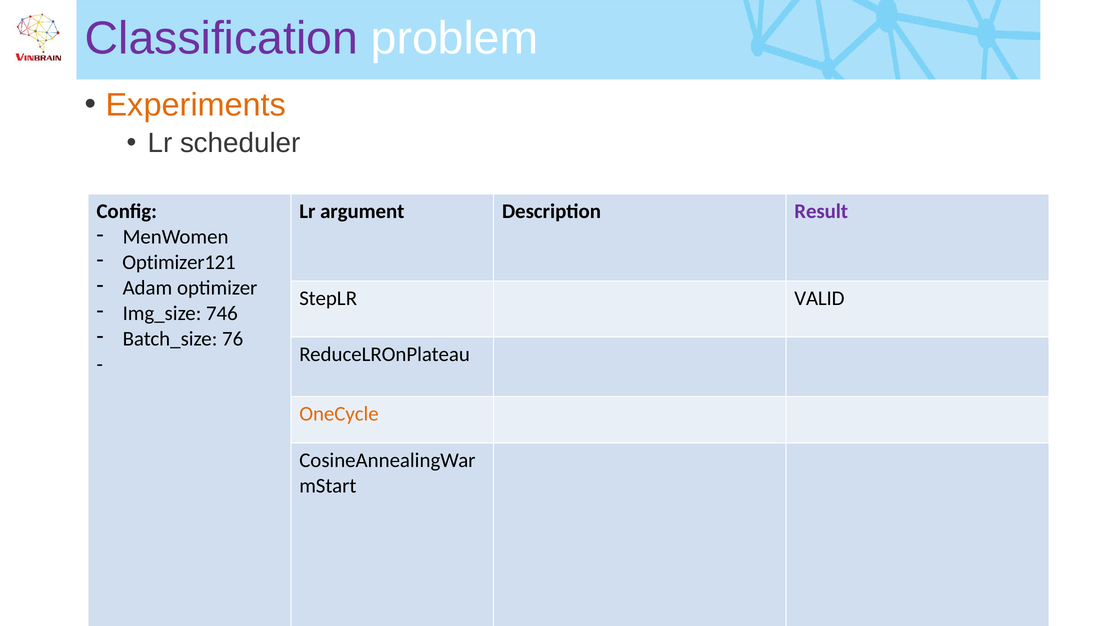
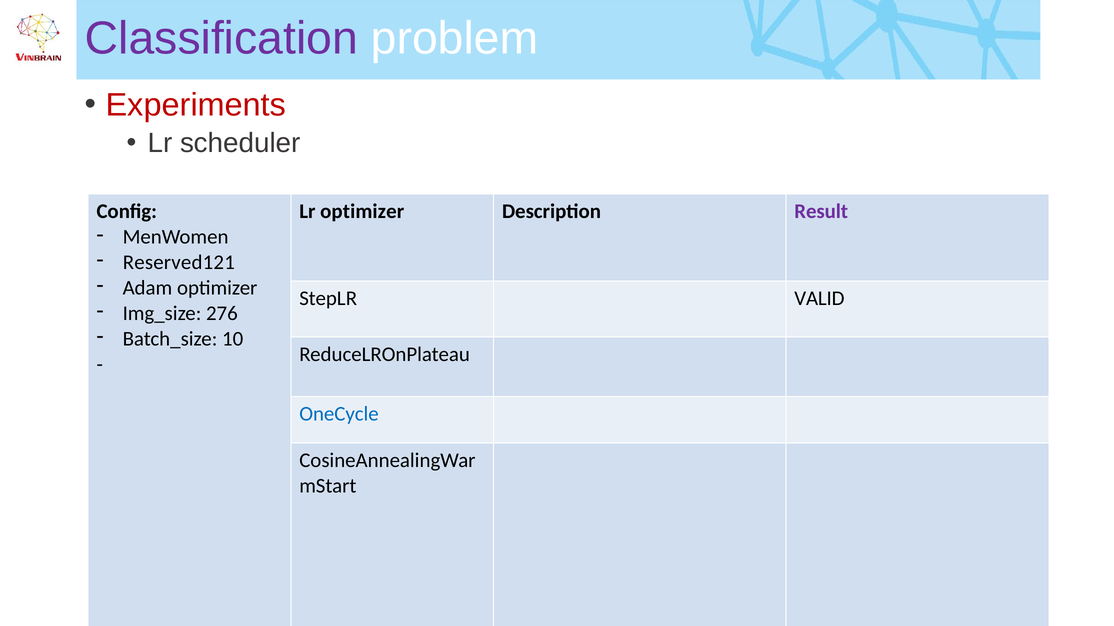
Experiments colour: orange -> red (196, 105)
Lr argument: argument -> optimizer (362, 212)
Optimizer121: Optimizer121 -> Reserved121 (179, 263)
746: 746 -> 276 (222, 314)
76: 76 -> 10 (233, 339)
OneCycle colour: orange -> blue (339, 414)
